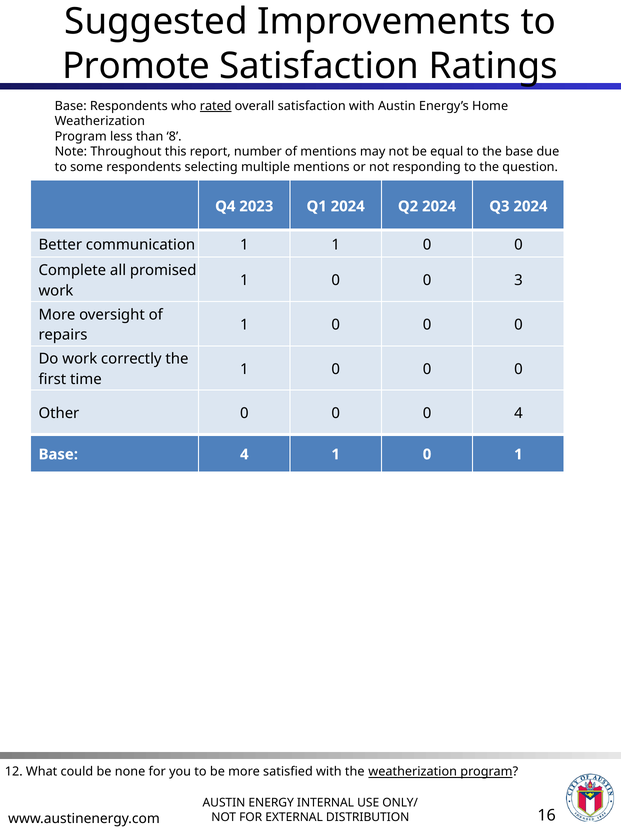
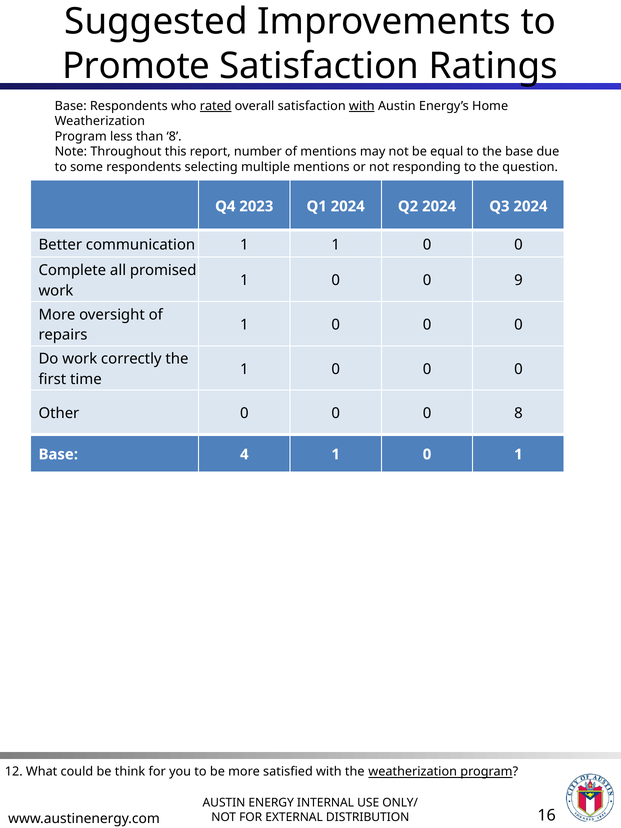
with underline: none -> present (362, 106)
3: 3 -> 9 (518, 281)
0 4: 4 -> 8 (518, 413)
none: none -> think (130, 772)
